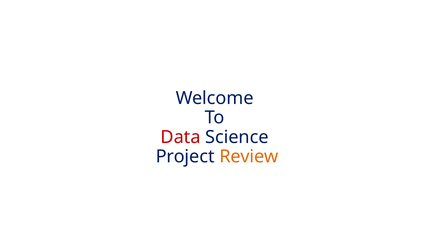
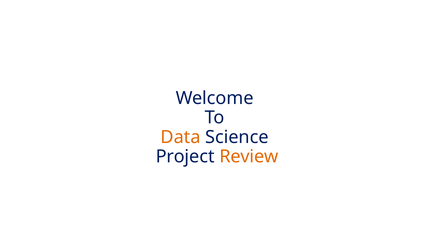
Data colour: red -> orange (181, 137)
